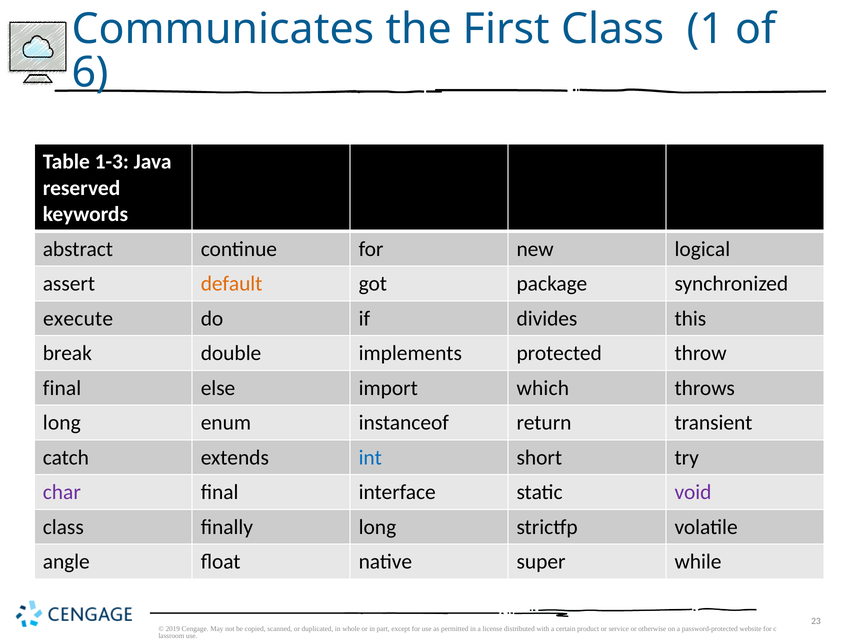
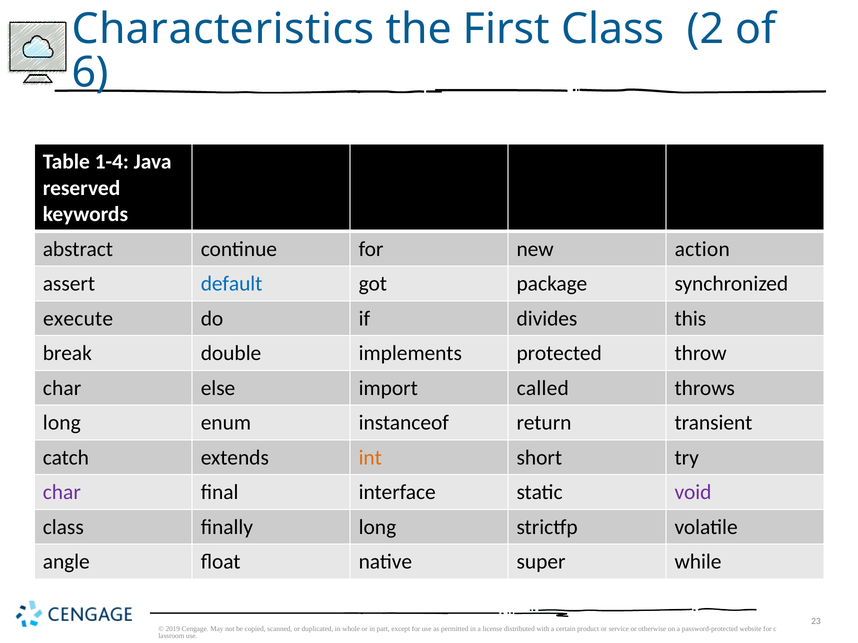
Communicates: Communicates -> Characteristics (223, 29)
1: 1 -> 2 (705, 29)
1-3: 1-3 -> 1-4 (112, 162)
logical: logical -> action (702, 249)
default colour: orange -> blue (232, 284)
final: final -> char (62, 388)
which: which -> called (543, 388)
int colour: blue -> orange (370, 458)
